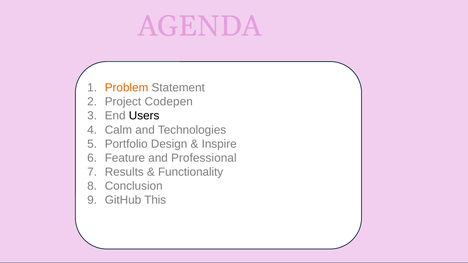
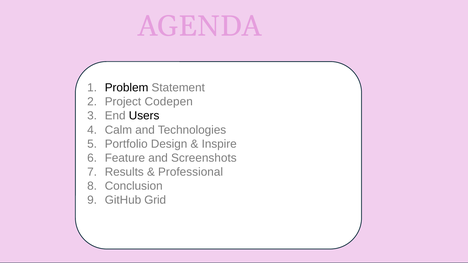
Problem colour: orange -> black (127, 88)
Professional: Professional -> Screenshots (204, 158)
Functionality: Functionality -> Professional (191, 172)
This: This -> Grid (155, 200)
